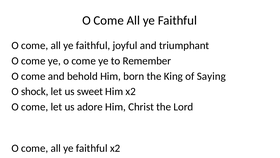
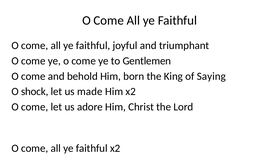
Remember: Remember -> Gentlemen (147, 61)
sweet: sweet -> made (90, 91)
